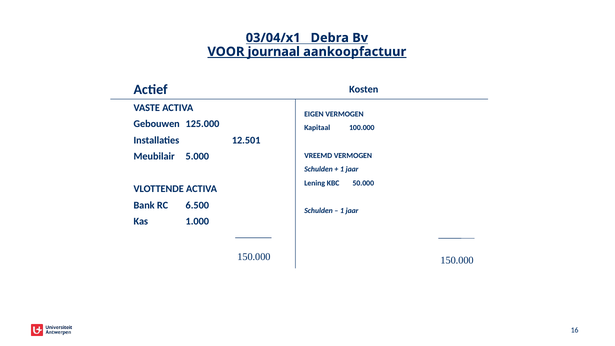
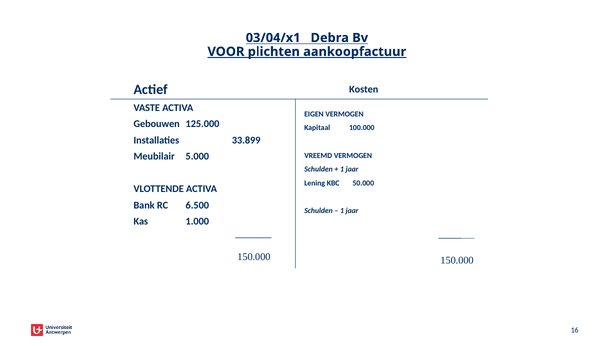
journaal: journaal -> plichten (274, 52)
12.501: 12.501 -> 33.899 (246, 140)
